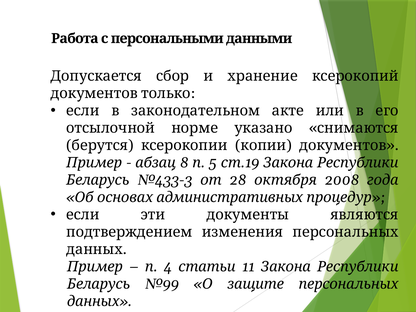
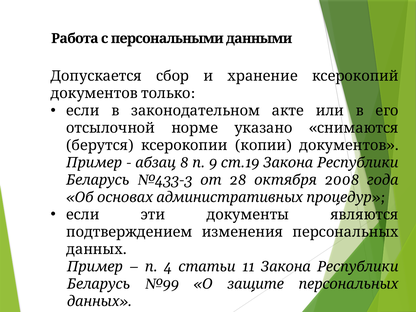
5: 5 -> 9 (213, 163)
